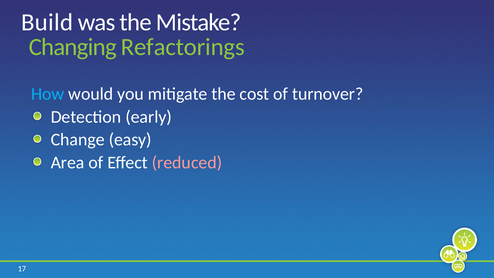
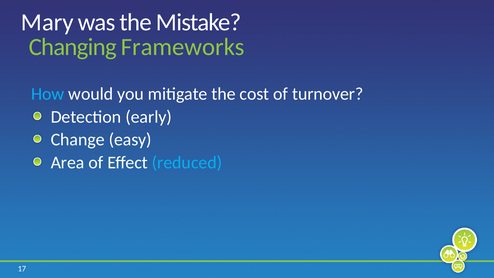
Build: Build -> Mary (47, 22)
Refactorings: Refactorings -> Frameworks (183, 47)
reduced colour: pink -> light blue (187, 162)
